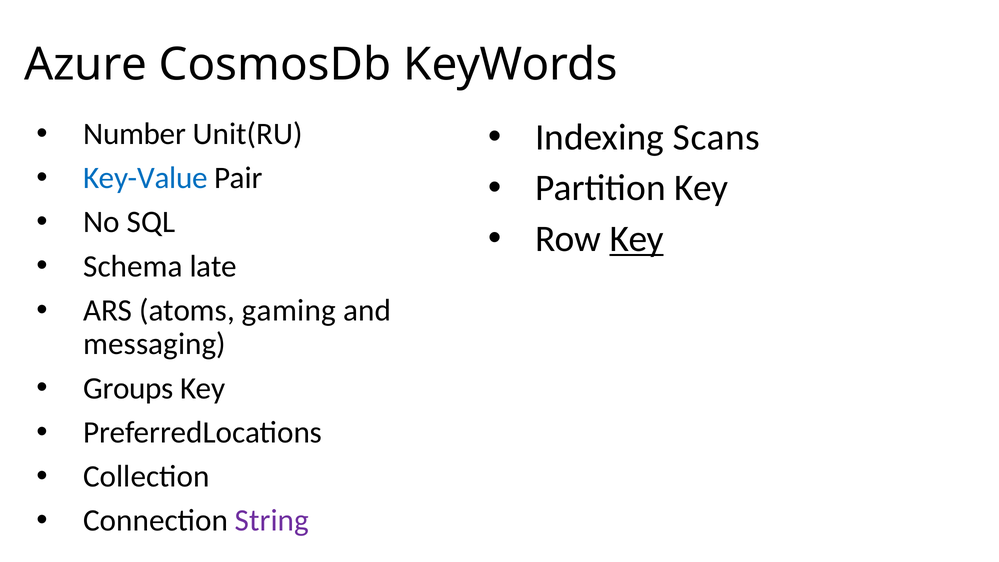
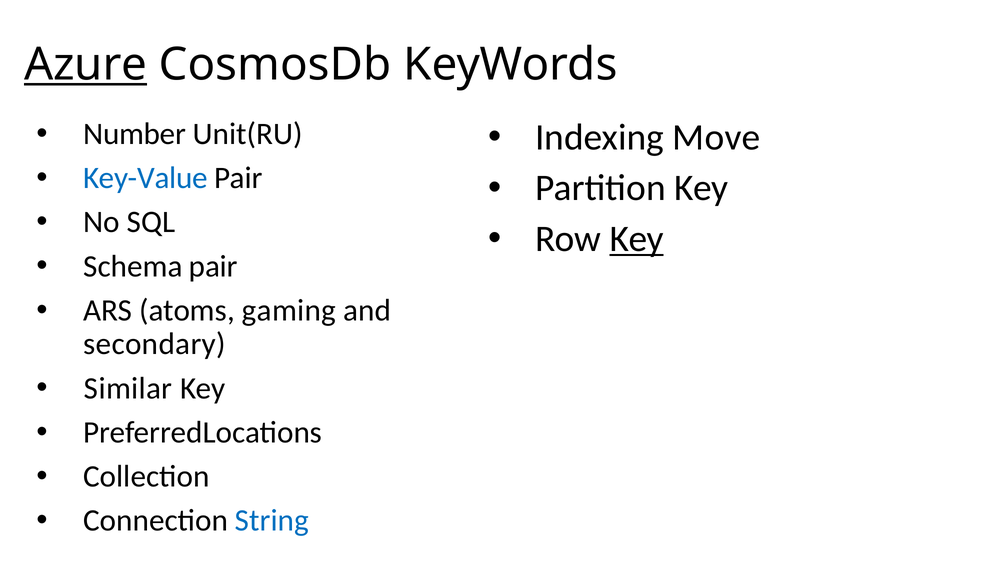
Azure underline: none -> present (86, 65)
Scans: Scans -> Move (716, 137)
Schema late: late -> pair (213, 266)
messaging: messaging -> secondary (154, 344)
Groups: Groups -> Similar (128, 388)
String colour: purple -> blue (272, 521)
